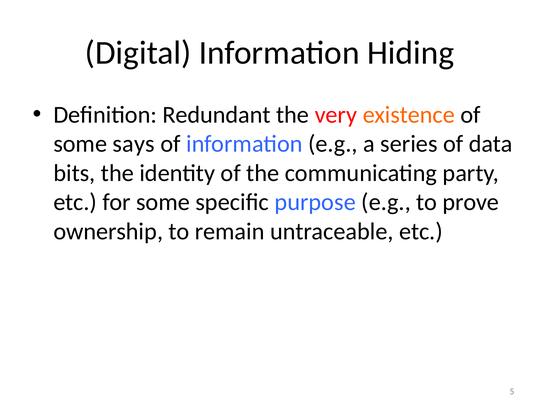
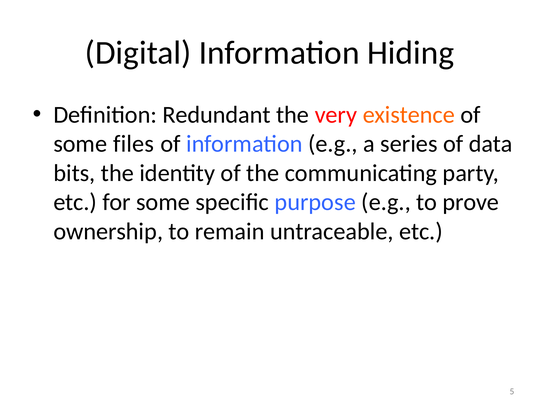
says: says -> files (134, 144)
